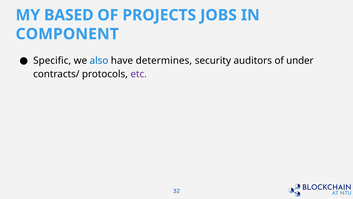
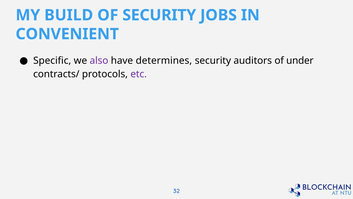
BASED: BASED -> BUILD (69, 15)
OF PROJECTS: PROJECTS -> SECURITY (159, 15)
COMPONENT: COMPONENT -> CONVENIENT (67, 34)
also colour: blue -> purple (99, 60)
